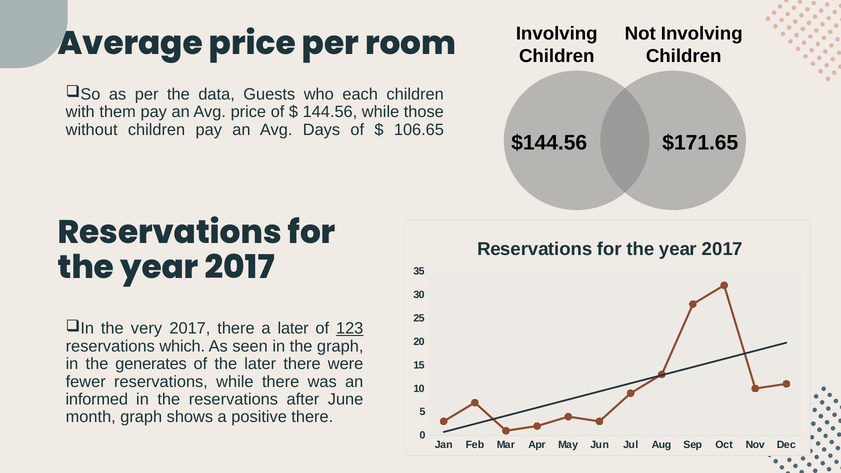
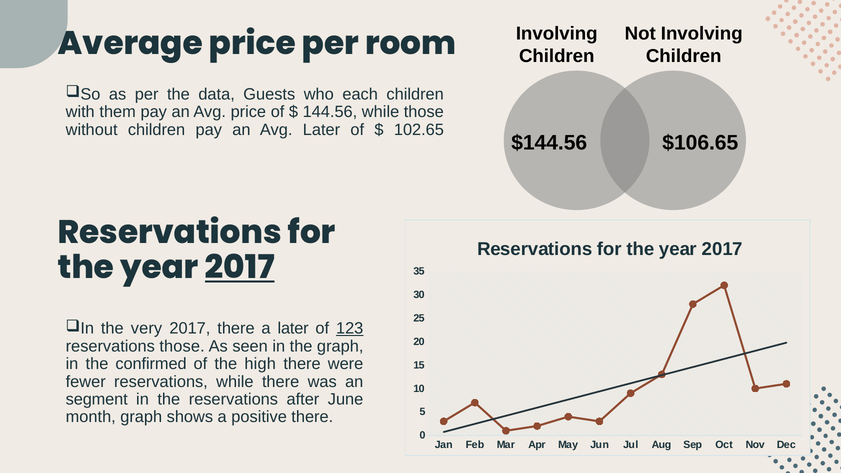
Avg Days: Days -> Later (321, 130)
106.65: 106.65 -> 102.65 (419, 130)
$171.65: $171.65 -> $106.65 (700, 143)
2017 underline: none -> present (240, 268)
reservations which: which -> those (182, 346)
generates: generates -> confirmed (151, 364)
the later: later -> high (260, 364)
informed: informed -> segment (97, 399)
